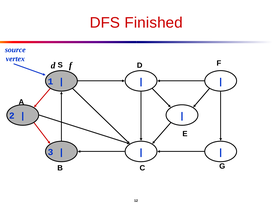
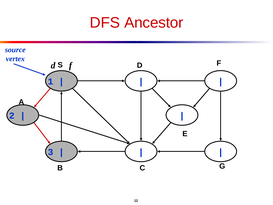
Finished: Finished -> Ancestor (154, 23)
